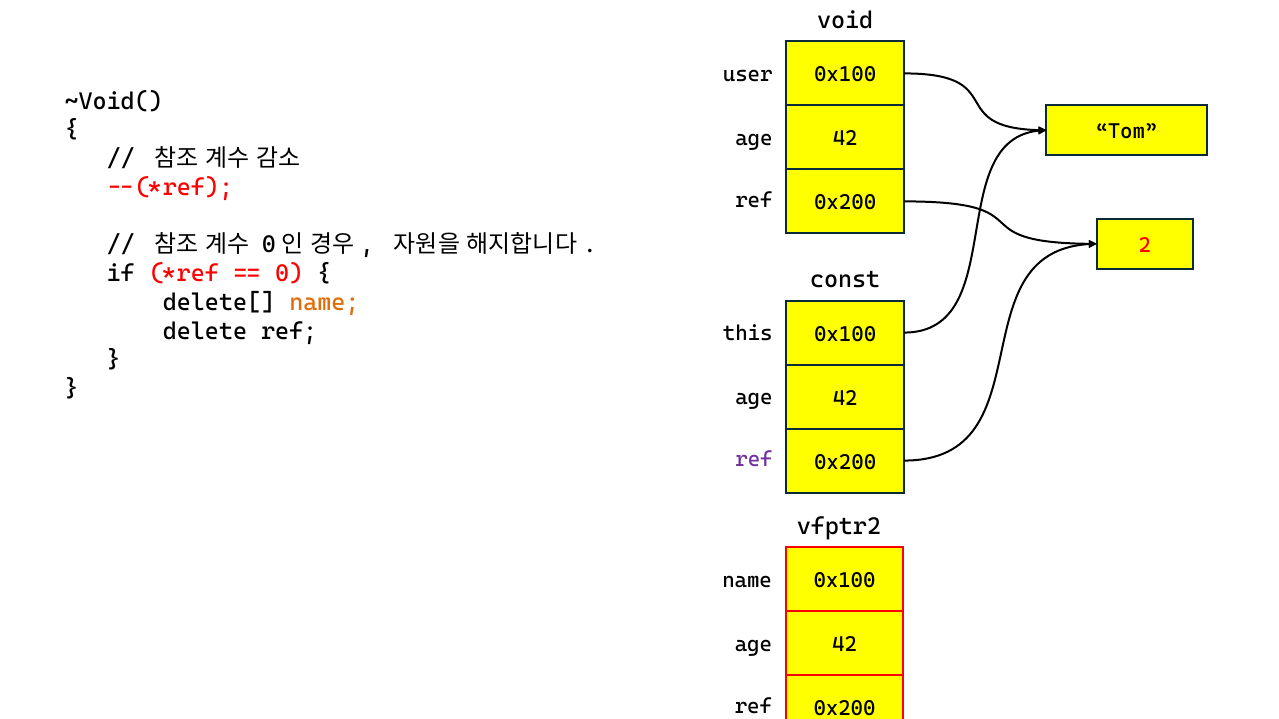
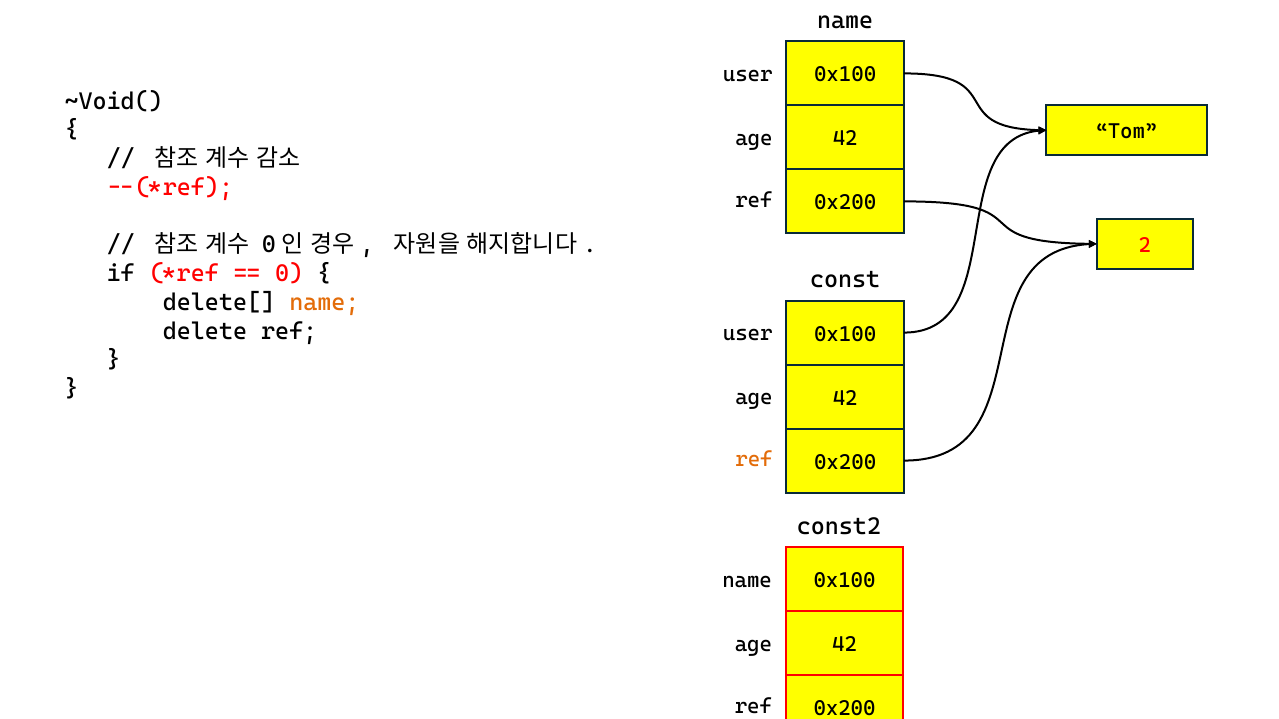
void: void -> name (845, 21)
this: this -> user (748, 334)
ref colour: purple -> orange (754, 460)
vfptr2: vfptr2 -> const2 (839, 527)
